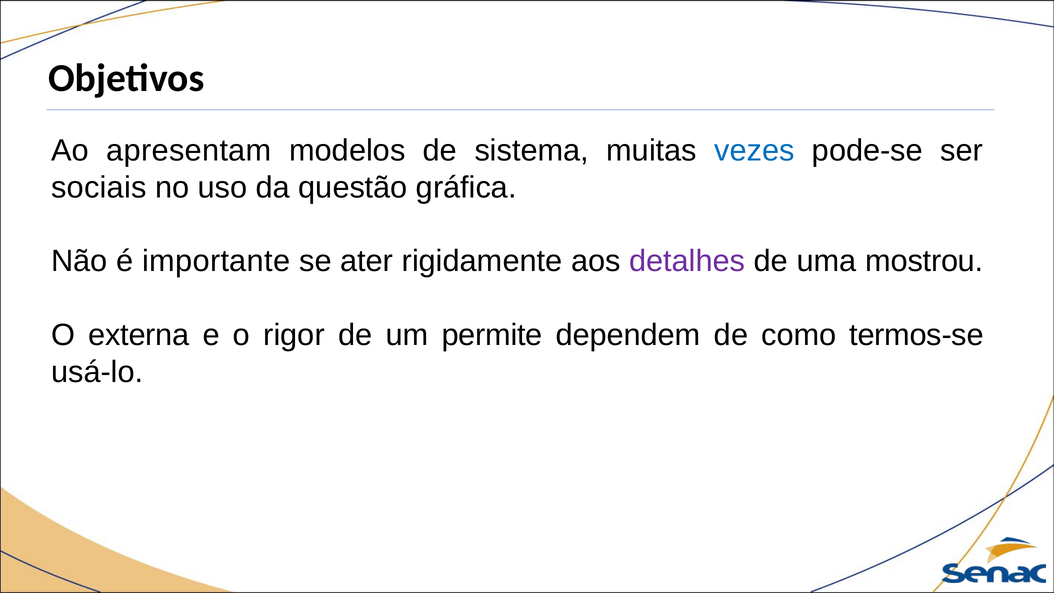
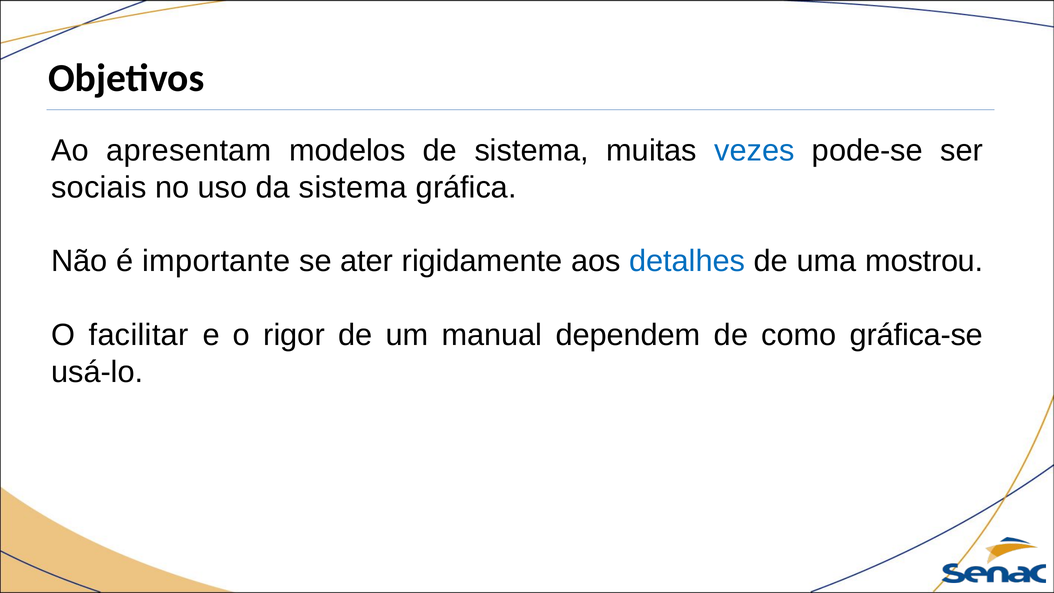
da questão: questão -> sistema (353, 187)
detalhes colour: purple -> blue (687, 261)
externa: externa -> facilitar (139, 335)
permite: permite -> manual (492, 335)
termos-se: termos-se -> gráfica-se (917, 335)
